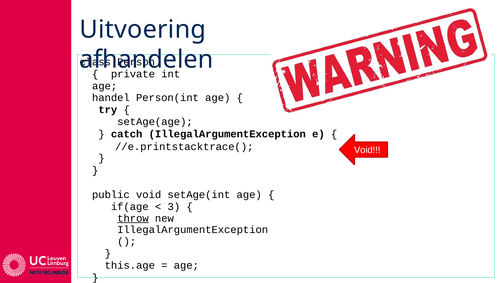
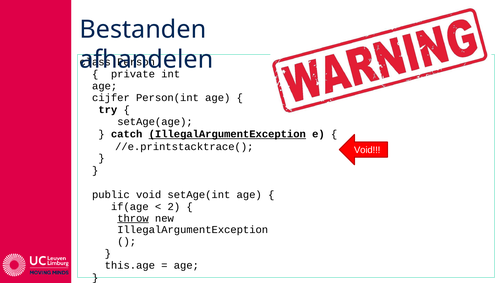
Uitvoering: Uitvoering -> Bestanden (143, 29)
handel: handel -> cijfer (111, 98)
IllegalArgumentException underline: none -> present (227, 134)
3: 3 -> 2 (174, 207)
